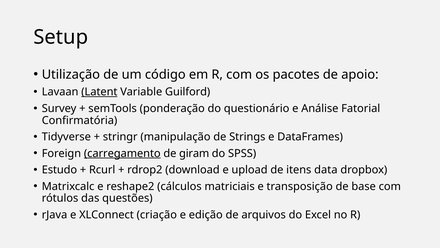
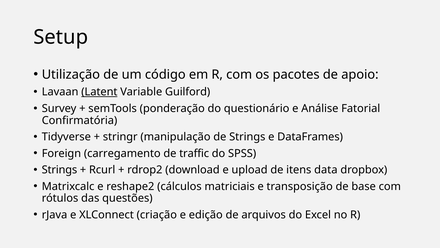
carregamento underline: present -> none (122, 153)
giram: giram -> traffic (194, 153)
Estudo: Estudo -> Strings (59, 170)
